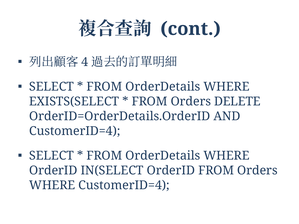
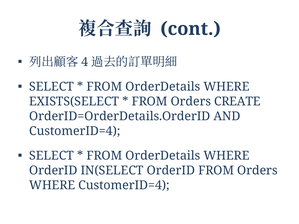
DELETE: DELETE -> CREATE (237, 102)
